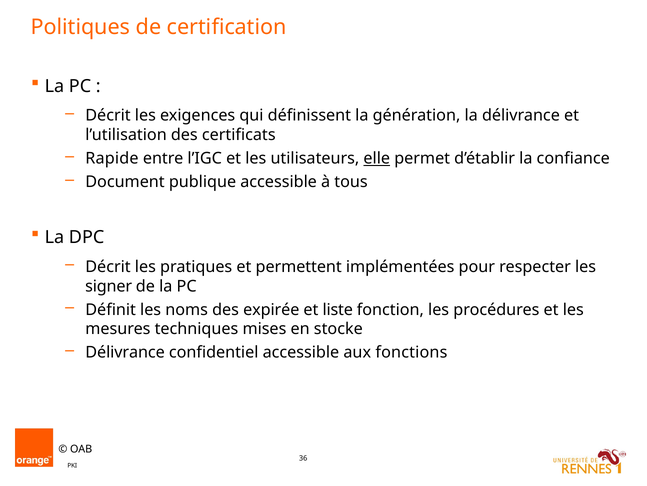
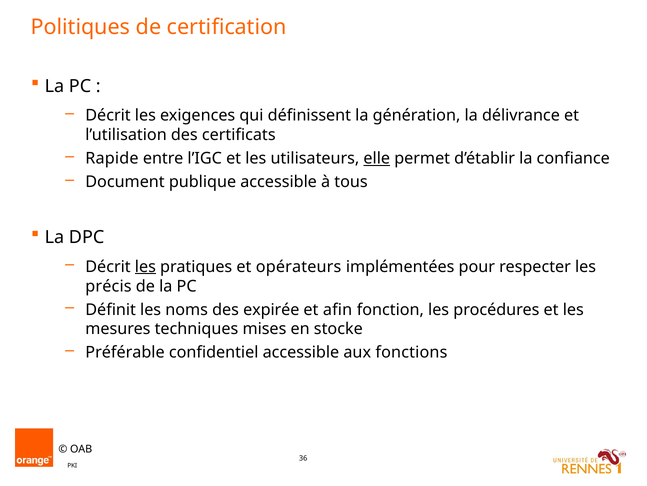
les underline: none -> present (145, 266)
permettent: permettent -> opérateurs (299, 266)
signer: signer -> précis (108, 286)
liste: liste -> afin (338, 309)
Délivrance: Délivrance -> Préférable (125, 352)
